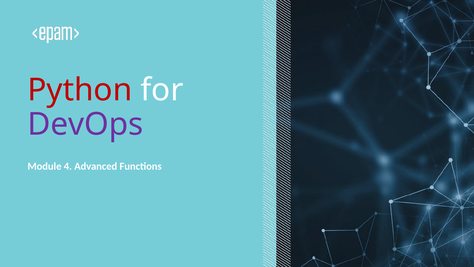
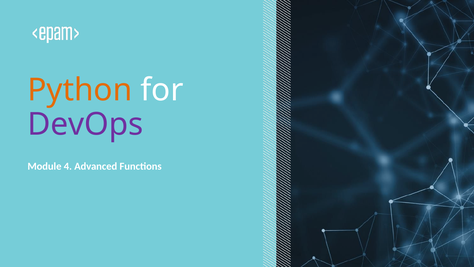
Python colour: red -> orange (80, 90)
